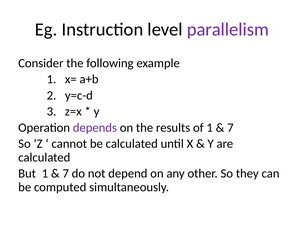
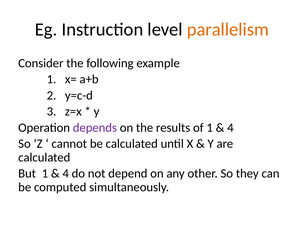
parallelism colour: purple -> orange (228, 29)
7: 7 -> 4 (230, 128)
7: 7 -> 4 (66, 174)
